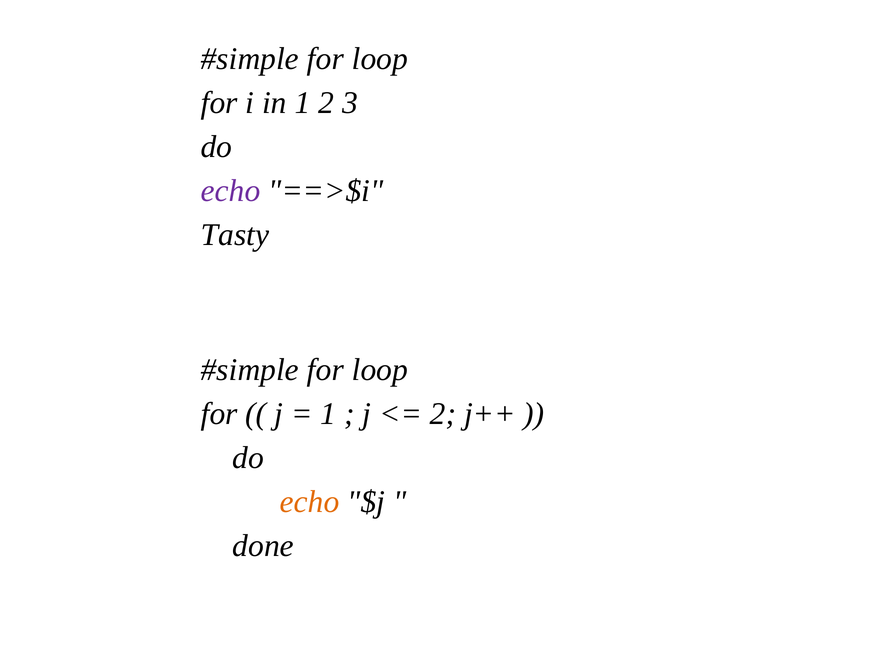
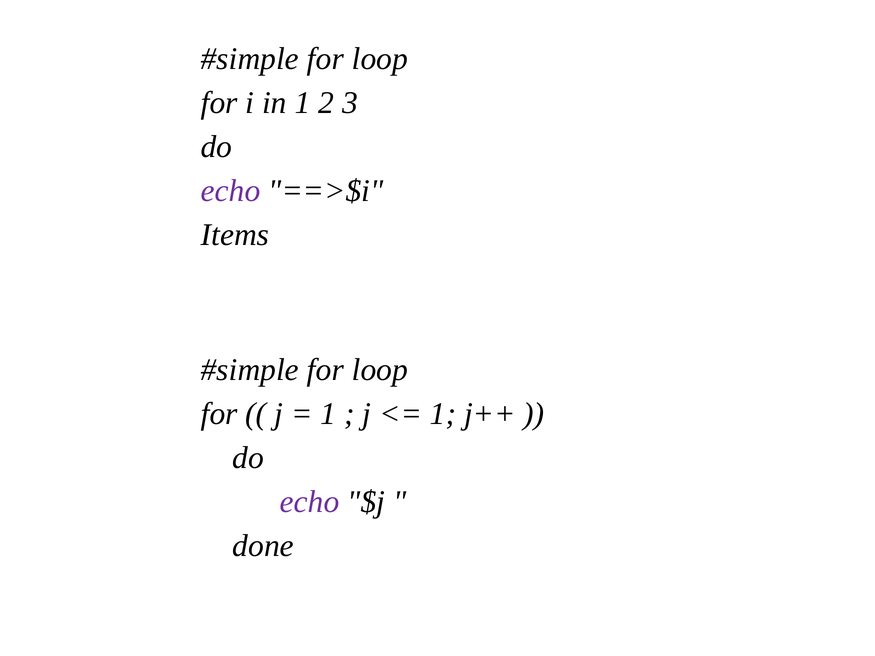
Tasty: Tasty -> Items (235, 235)
2: 2 -> 1 (443, 414)
echo colour: orange -> purple (310, 502)
